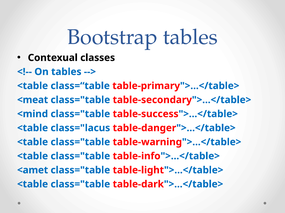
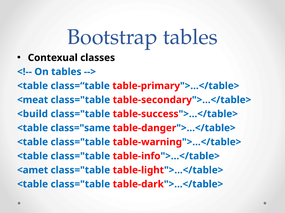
<mind: <mind -> <build (33, 114)
class="lacus: class="lacus -> class="same (80, 128)
